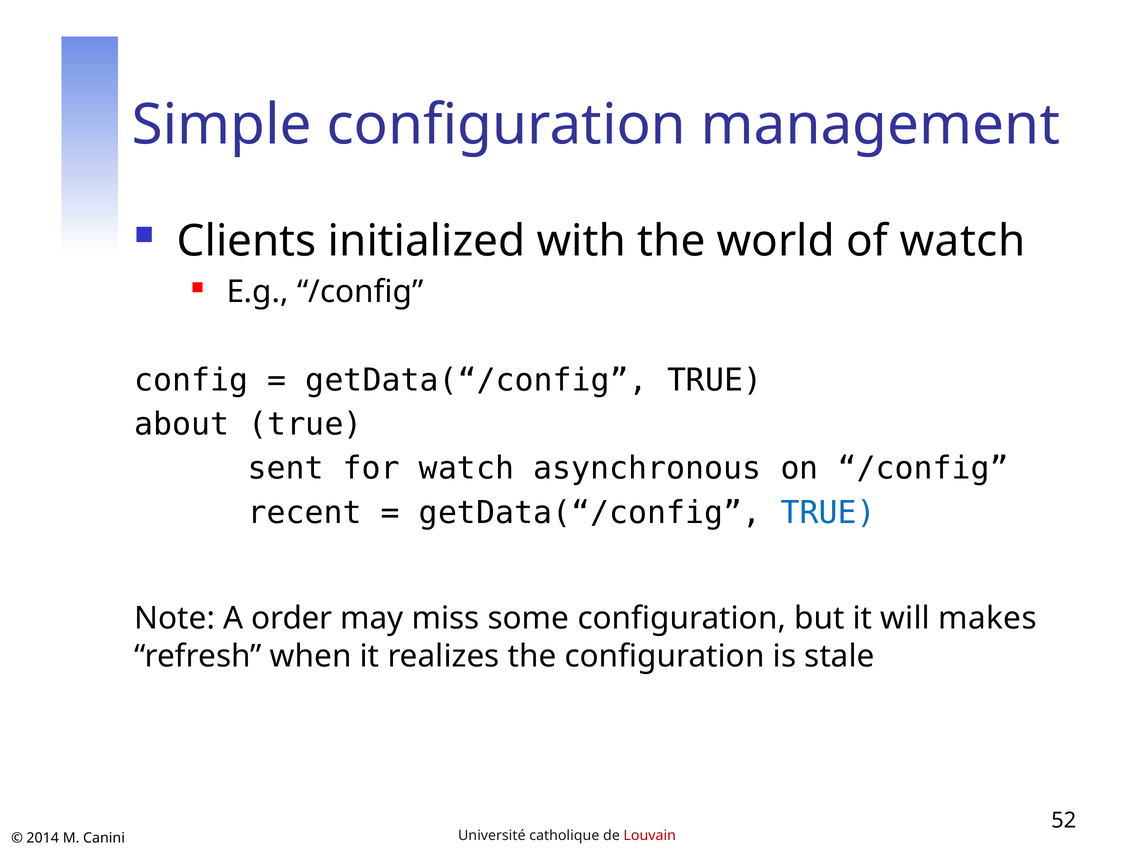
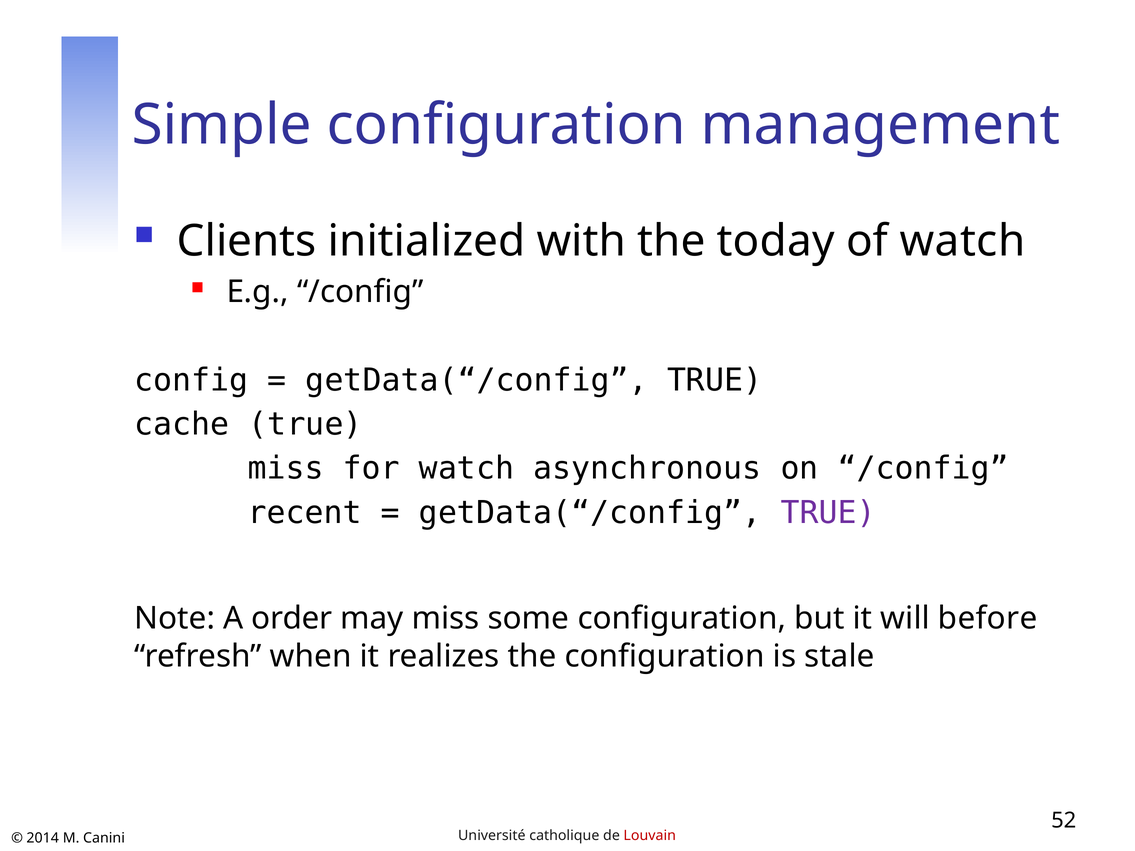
world: world -> today (776, 241)
about: about -> cache (182, 424)
sent: sent -> miss (286, 469)
TRUE colour: blue -> purple (828, 513)
makes: makes -> before (988, 619)
